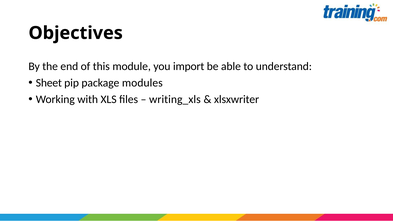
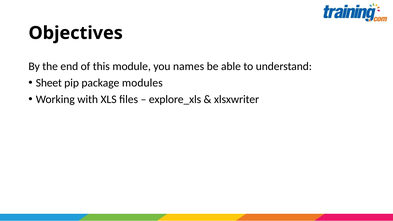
import: import -> names (189, 66)
writing_xls: writing_xls -> explore_xls (175, 99)
